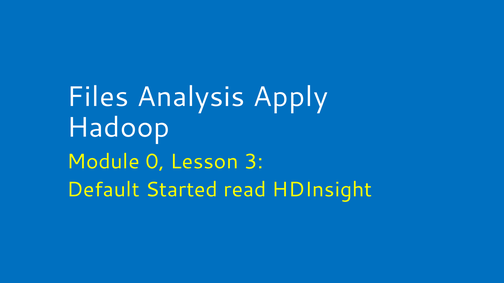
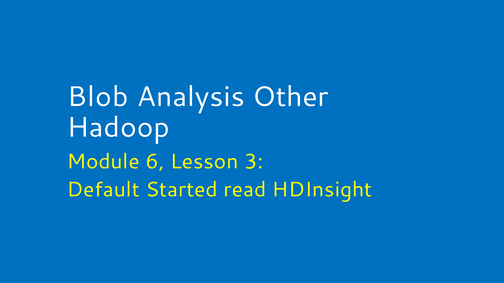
Files: Files -> Blob (98, 97)
Apply: Apply -> Other (291, 97)
0: 0 -> 6 (155, 162)
